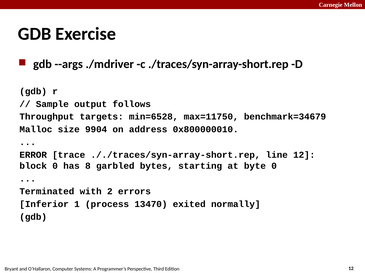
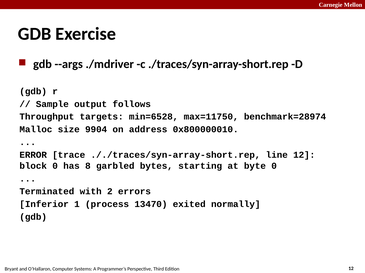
benchmark=34679: benchmark=34679 -> benchmark=28974 (285, 117)
